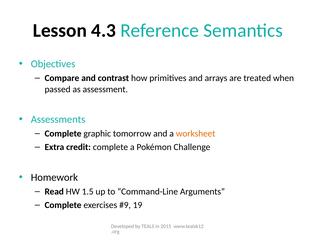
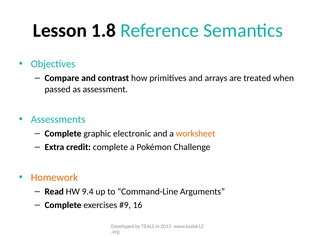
4.3: 4.3 -> 1.8 (104, 31)
tomorrow: tomorrow -> electronic (132, 134)
Homework colour: black -> orange (54, 177)
1.5: 1.5 -> 9.4 (88, 192)
19: 19 -> 16 (138, 205)
